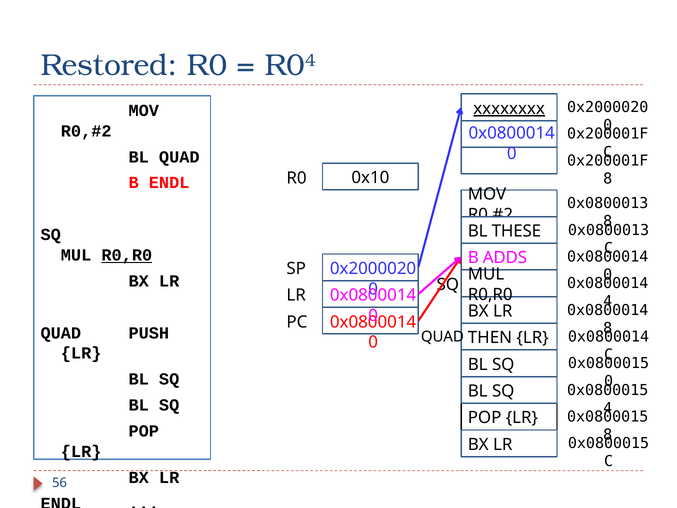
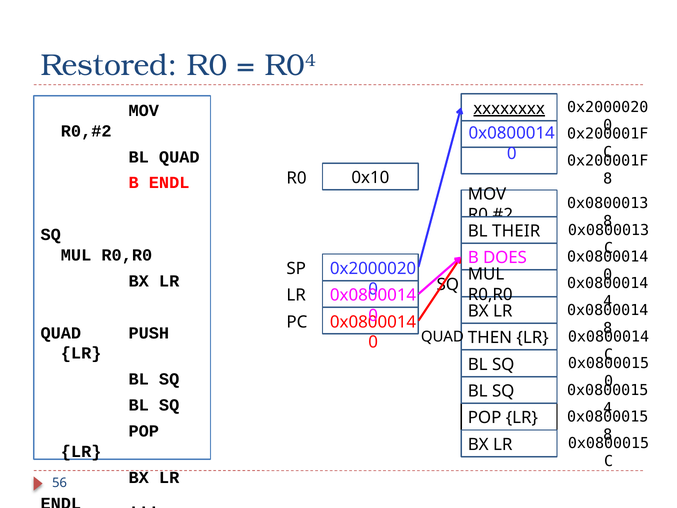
THESE: THESE -> THEIR (516, 231)
R0,R0 underline: present -> none (127, 255)
ADDS: ADDS -> DOES (505, 258)
